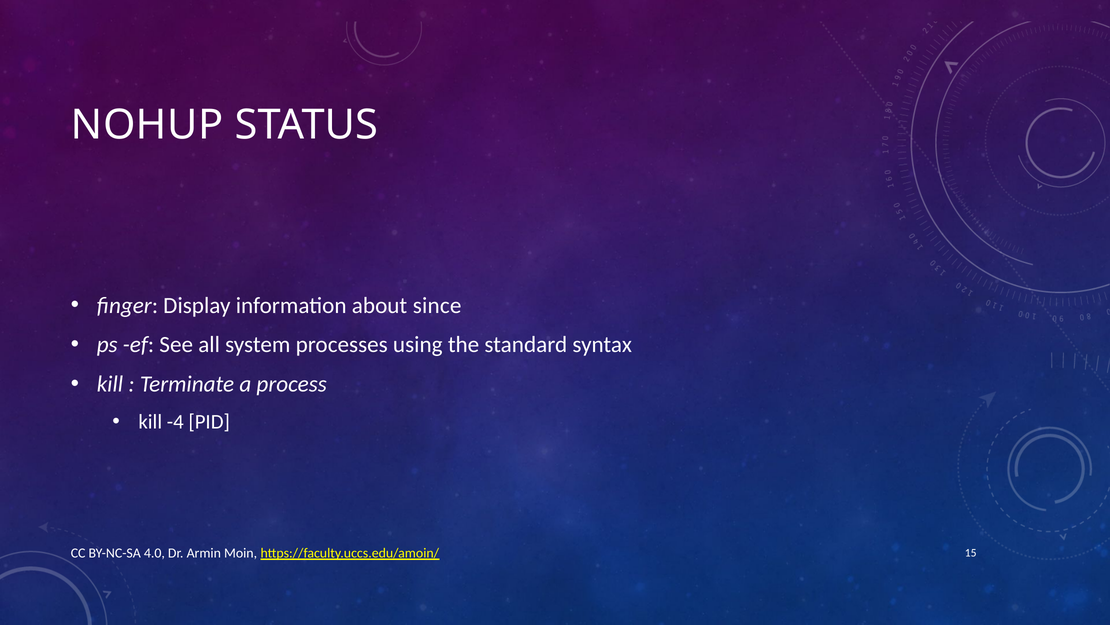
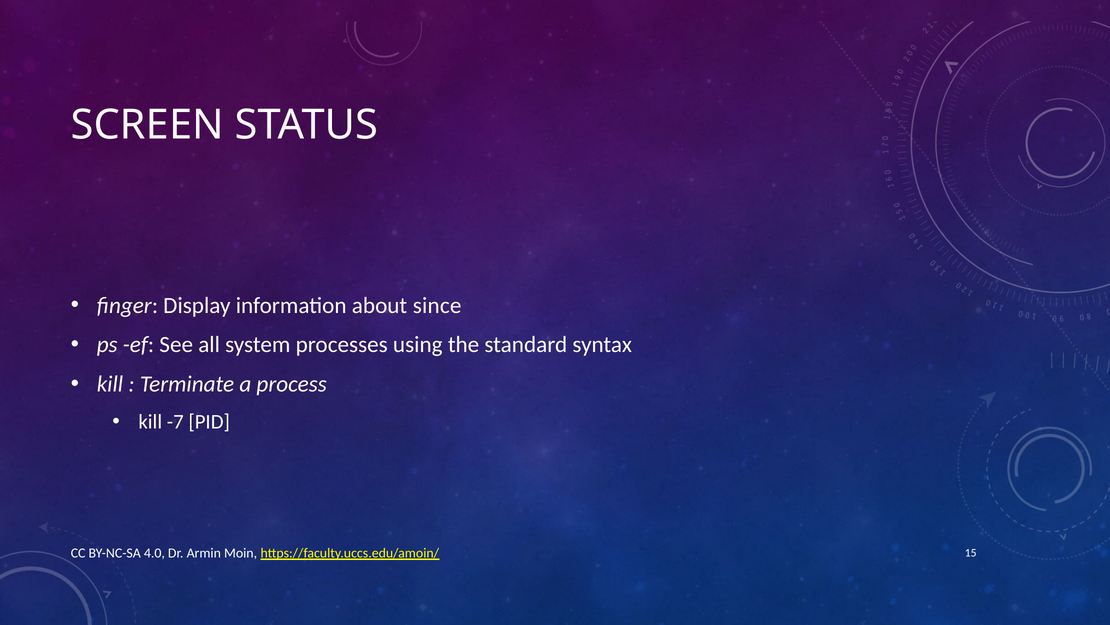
NOHUP: NOHUP -> SCREEN (147, 125)
-4: -4 -> -7 (175, 422)
